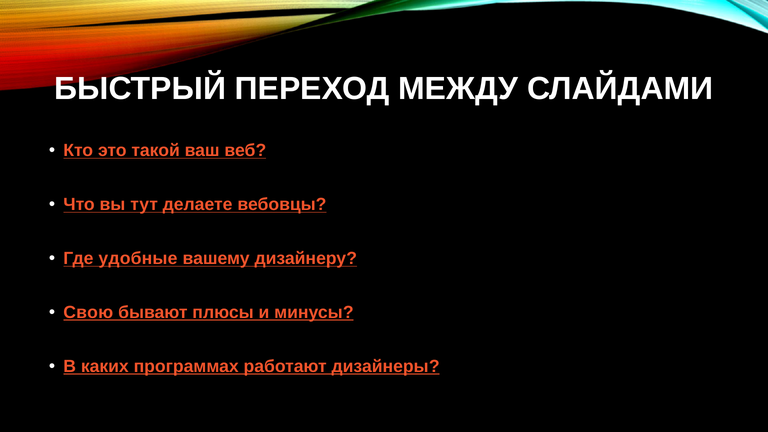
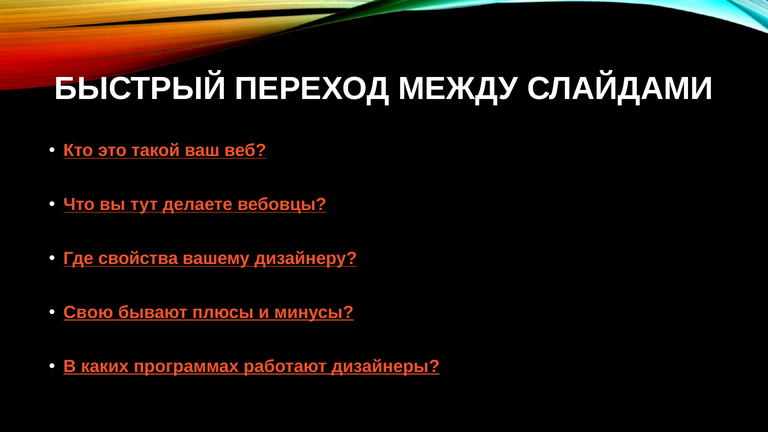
удобные: удобные -> свойства (138, 258)
